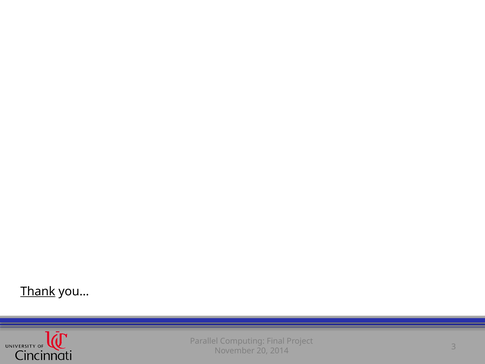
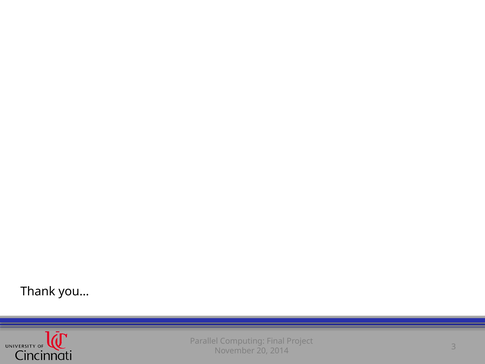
Thank underline: present -> none (38, 291)
